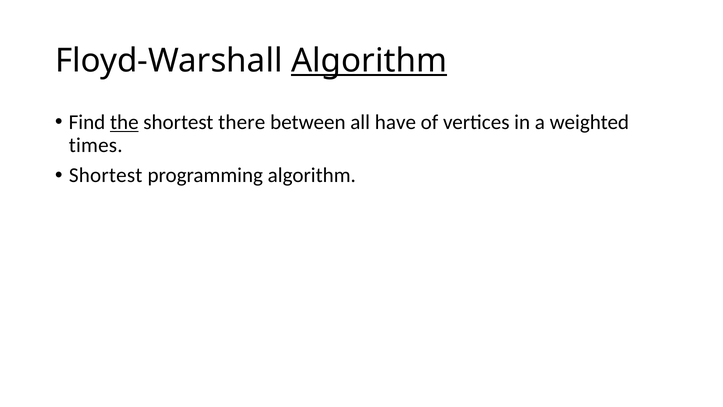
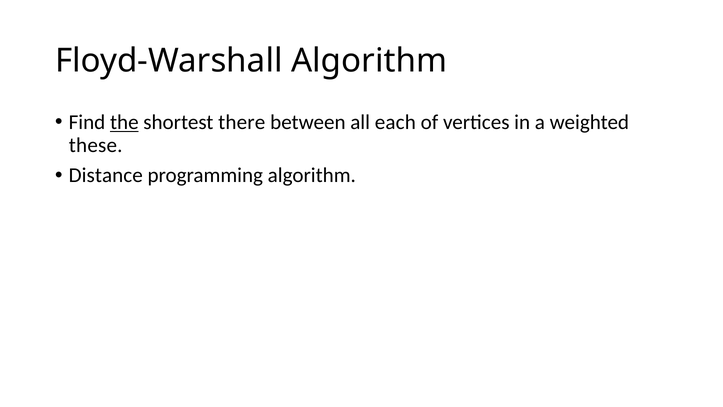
Algorithm underline: present -> none (369, 61)
have: have -> each (395, 122)
times: times -> these (96, 145)
Shortest: Shortest -> Distance (106, 175)
